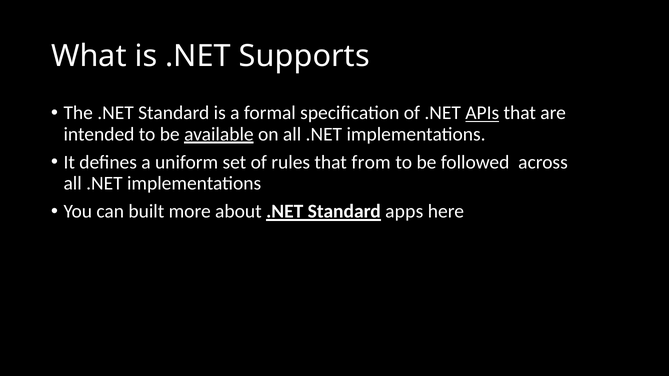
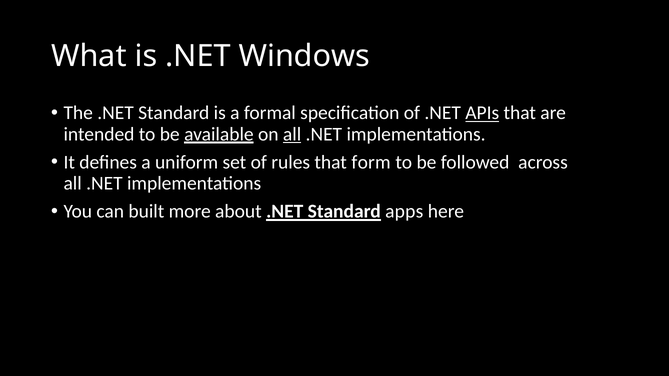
Supports: Supports -> Windows (304, 56)
all underline: none -> present (292, 134)
from: from -> form (371, 162)
